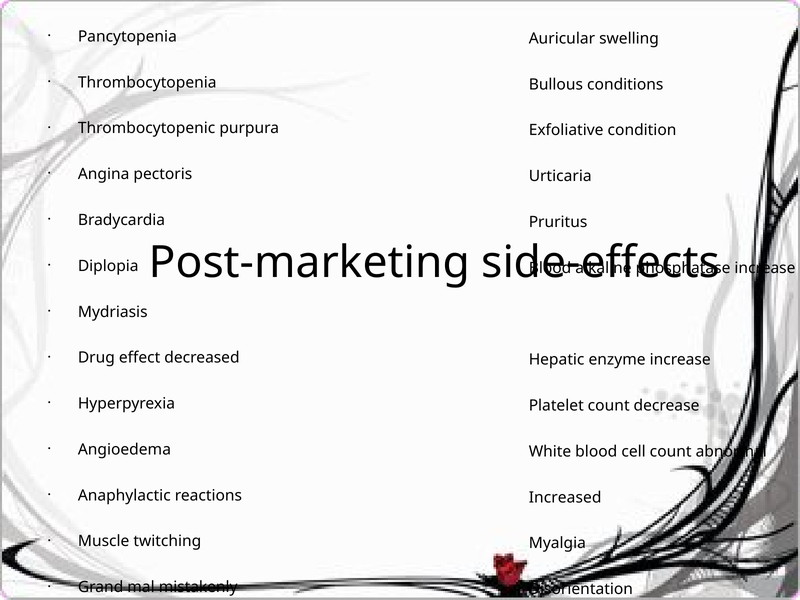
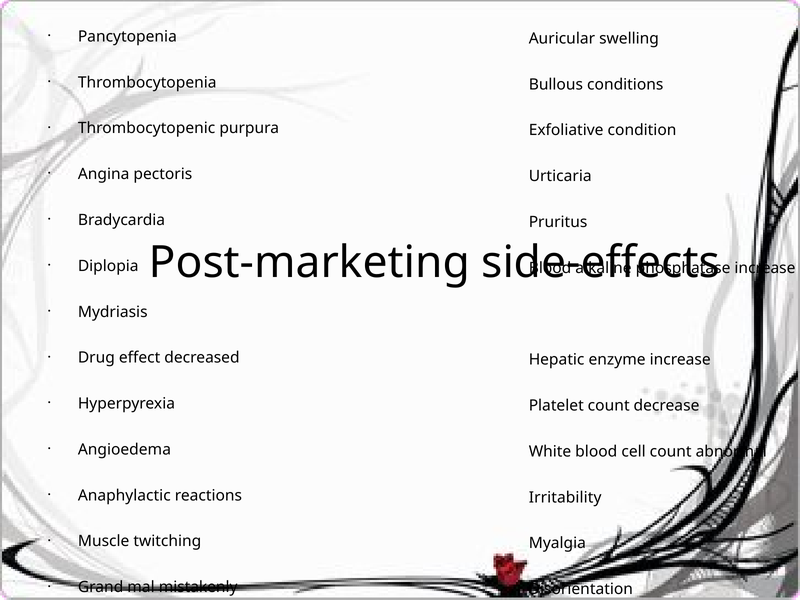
Increased: Increased -> Irritability (565, 497)
